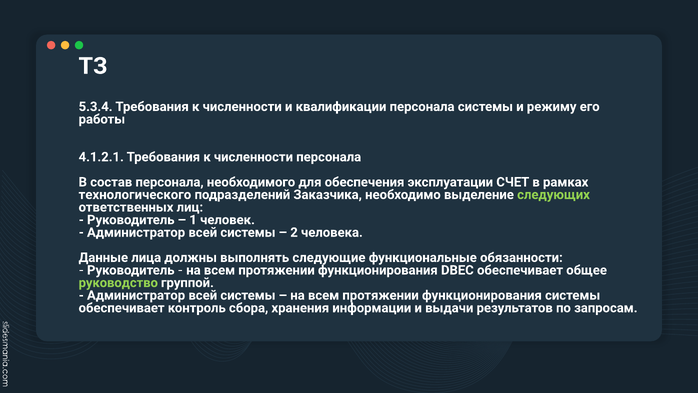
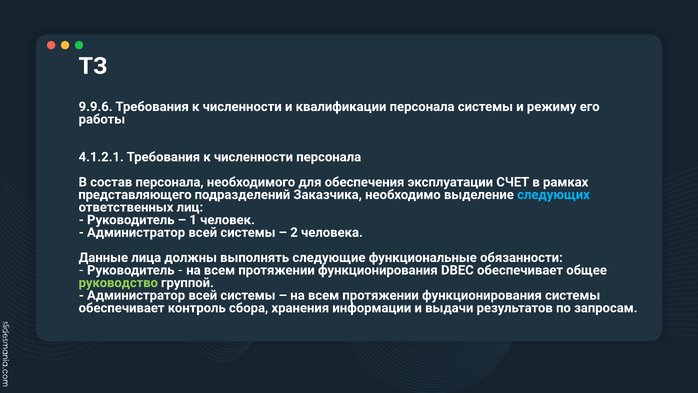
5.3.4: 5.3.4 -> 9.9.6 (96, 107)
технологического: технологического -> представляющего (135, 195)
следующих colour: light green -> light blue (554, 195)
